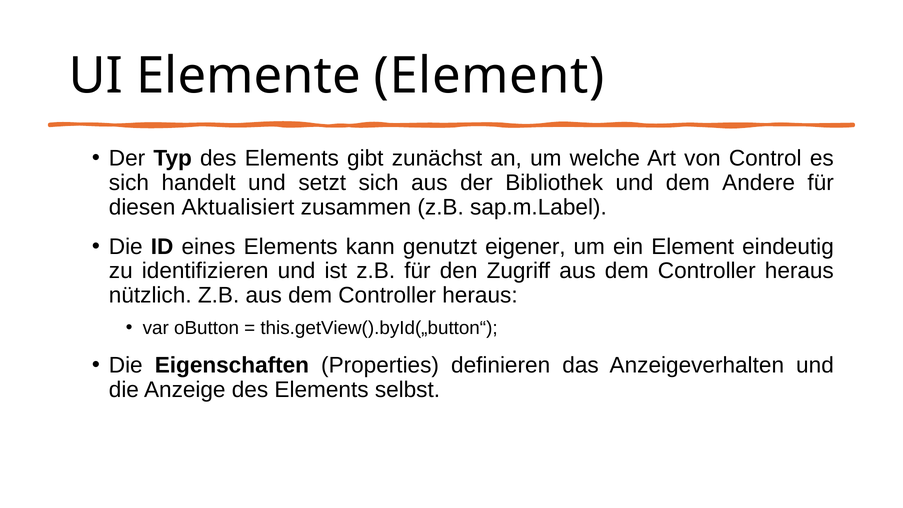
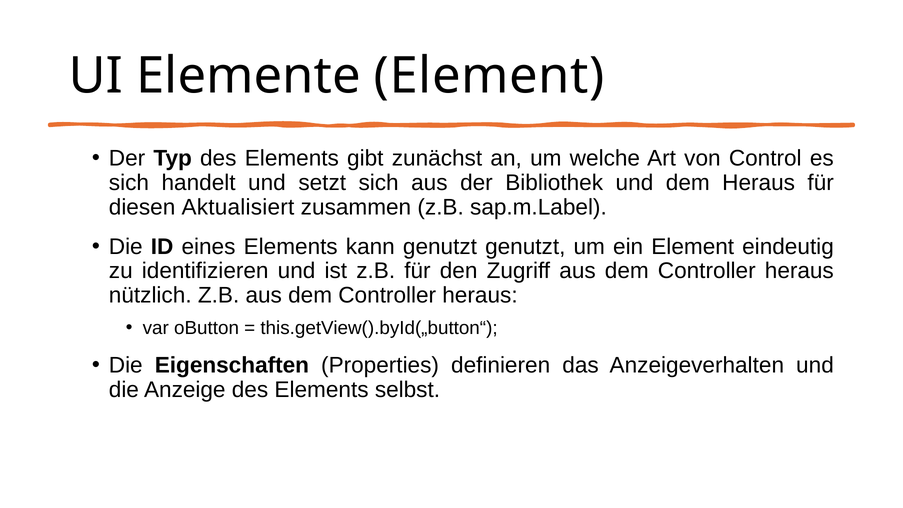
dem Andere: Andere -> Heraus (759, 183)
genutzt eigener: eigener -> genutzt (525, 247)
